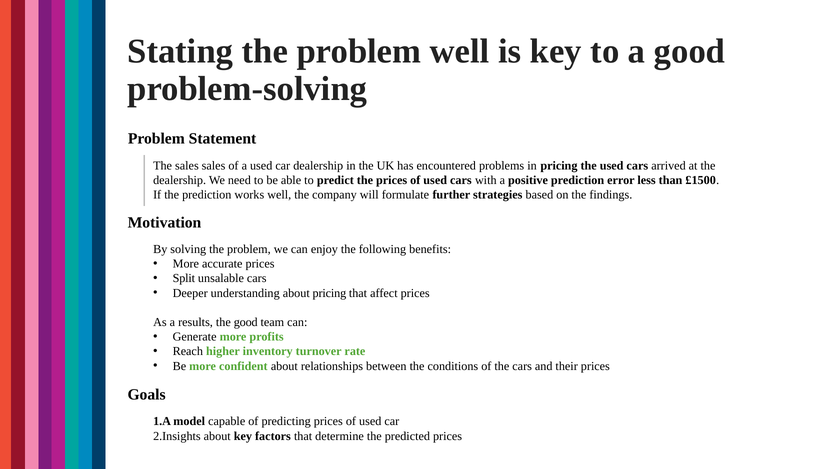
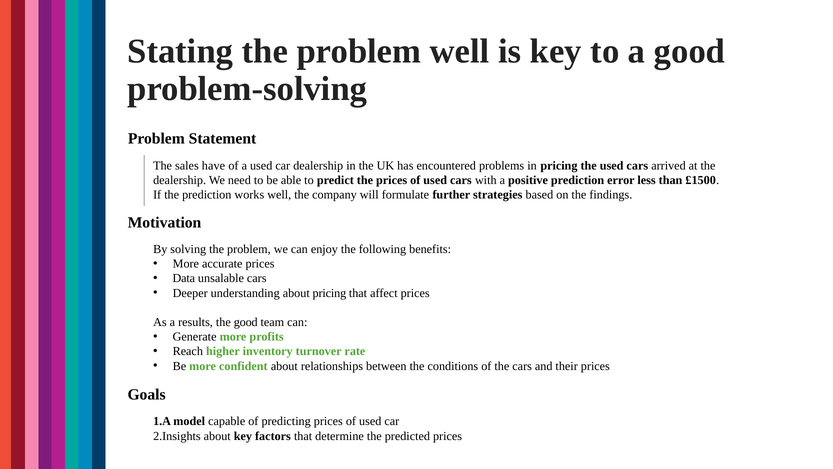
sales sales: sales -> have (213, 165)
Split: Split -> Data (184, 278)
